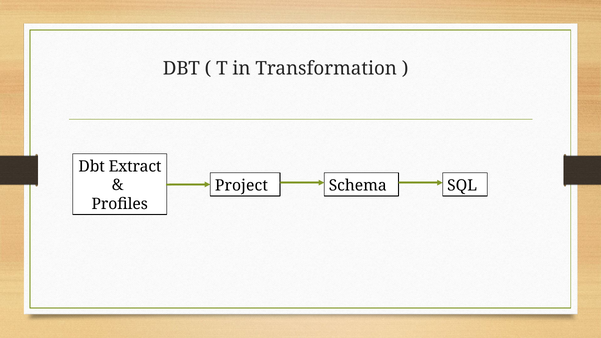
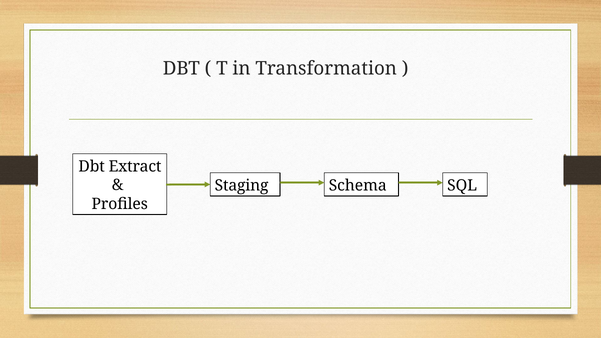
Project: Project -> Staging (242, 186)
